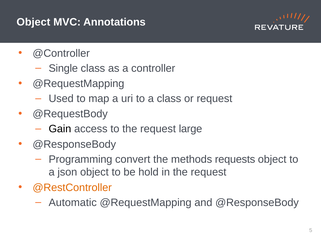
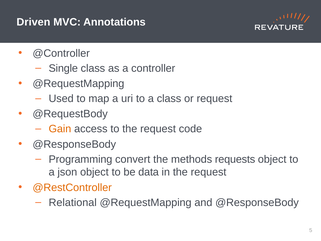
Object: Object -> Driven (33, 22)
Gain colour: black -> orange (60, 129)
large: large -> code (190, 129)
hold: hold -> data (149, 172)
Automatic: Automatic -> Relational (73, 202)
